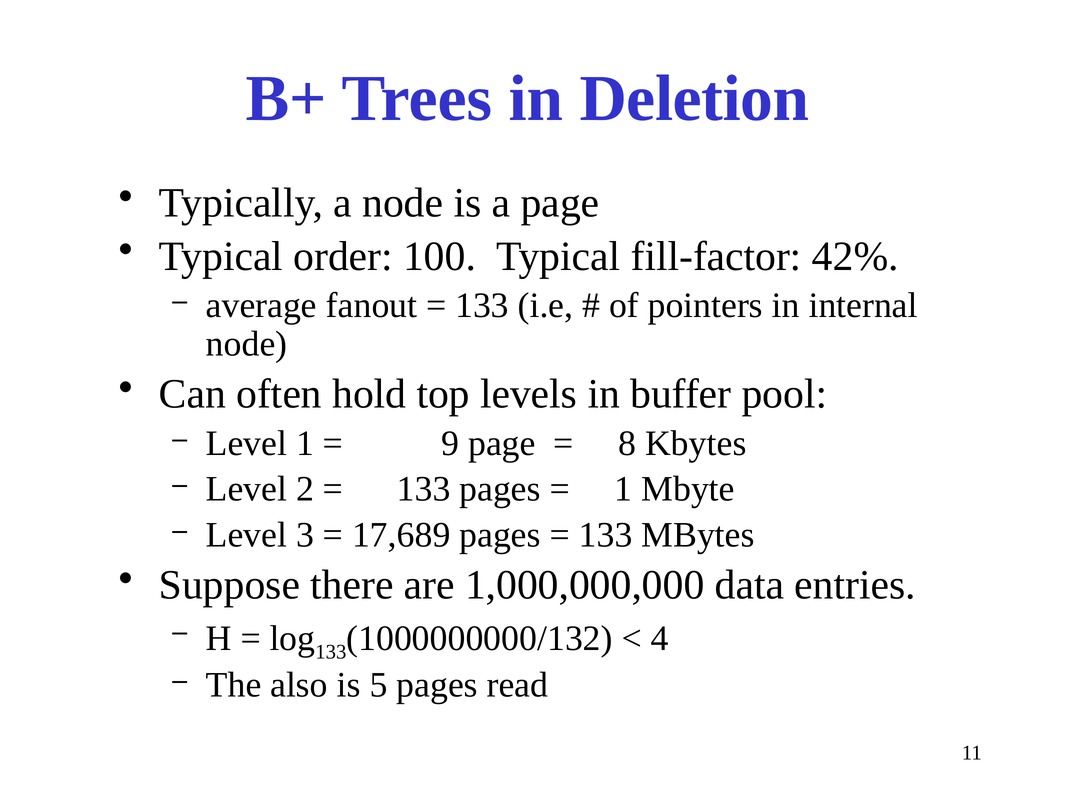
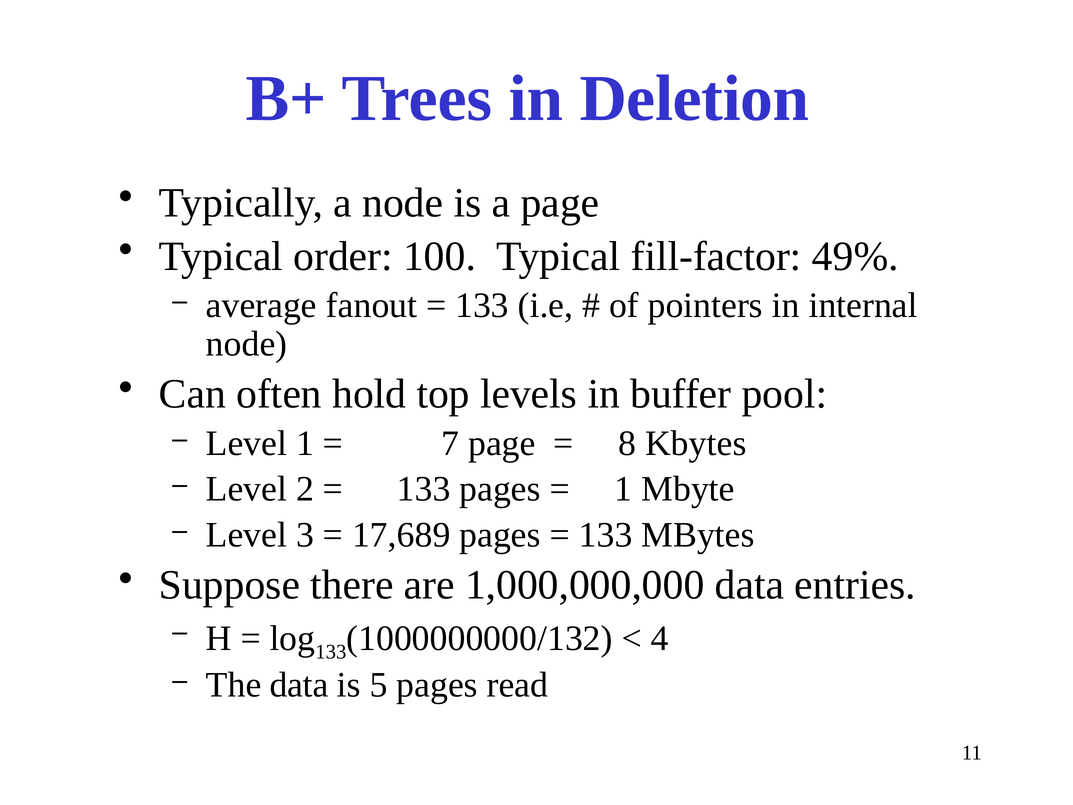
42%: 42% -> 49% (855, 256)
9: 9 -> 7 (450, 443)
The also: also -> data (299, 685)
